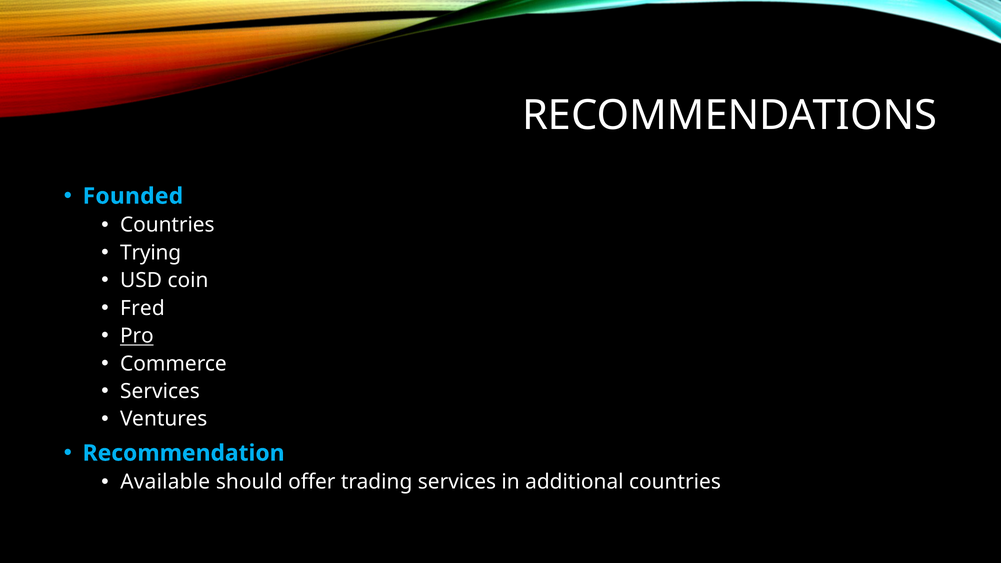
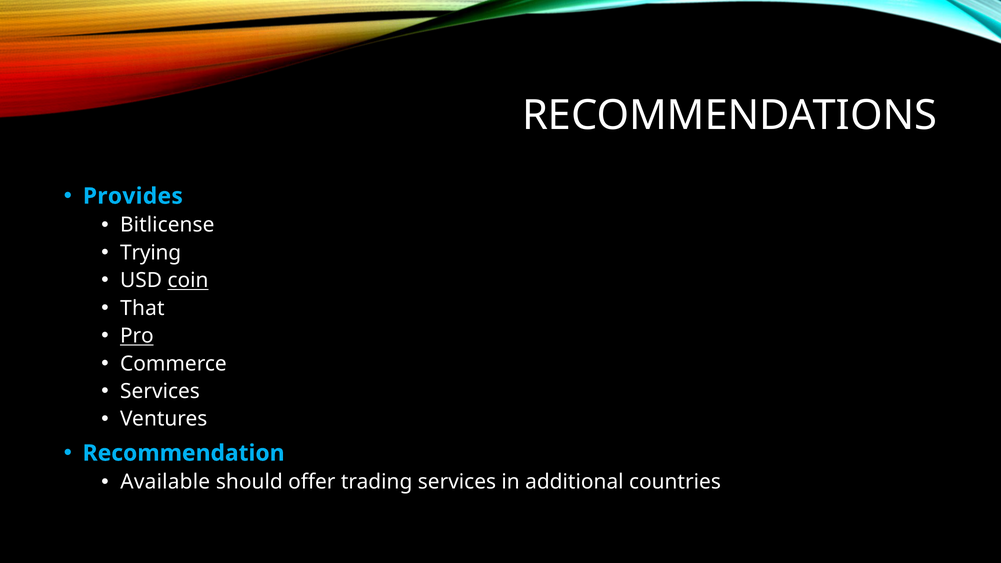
Founded: Founded -> Provides (133, 196)
Countries: Countries -> Bitlicense (167, 225)
coin underline: none -> present (188, 280)
Fred: Fred -> That (142, 308)
